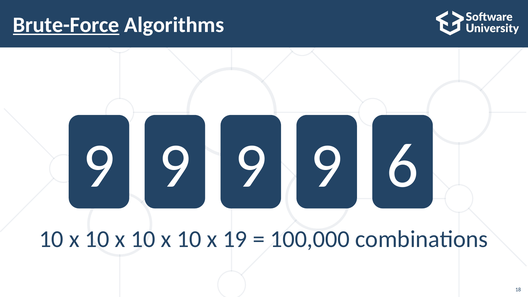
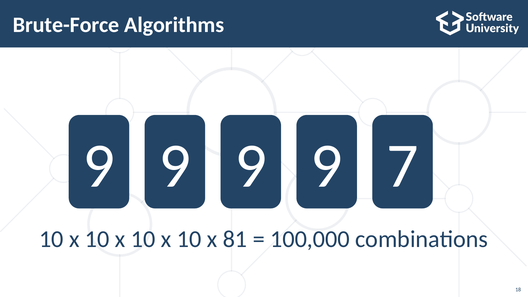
Brute-Force underline: present -> none (66, 25)
6: 6 -> 7 (403, 166)
19: 19 -> 81 (235, 239)
